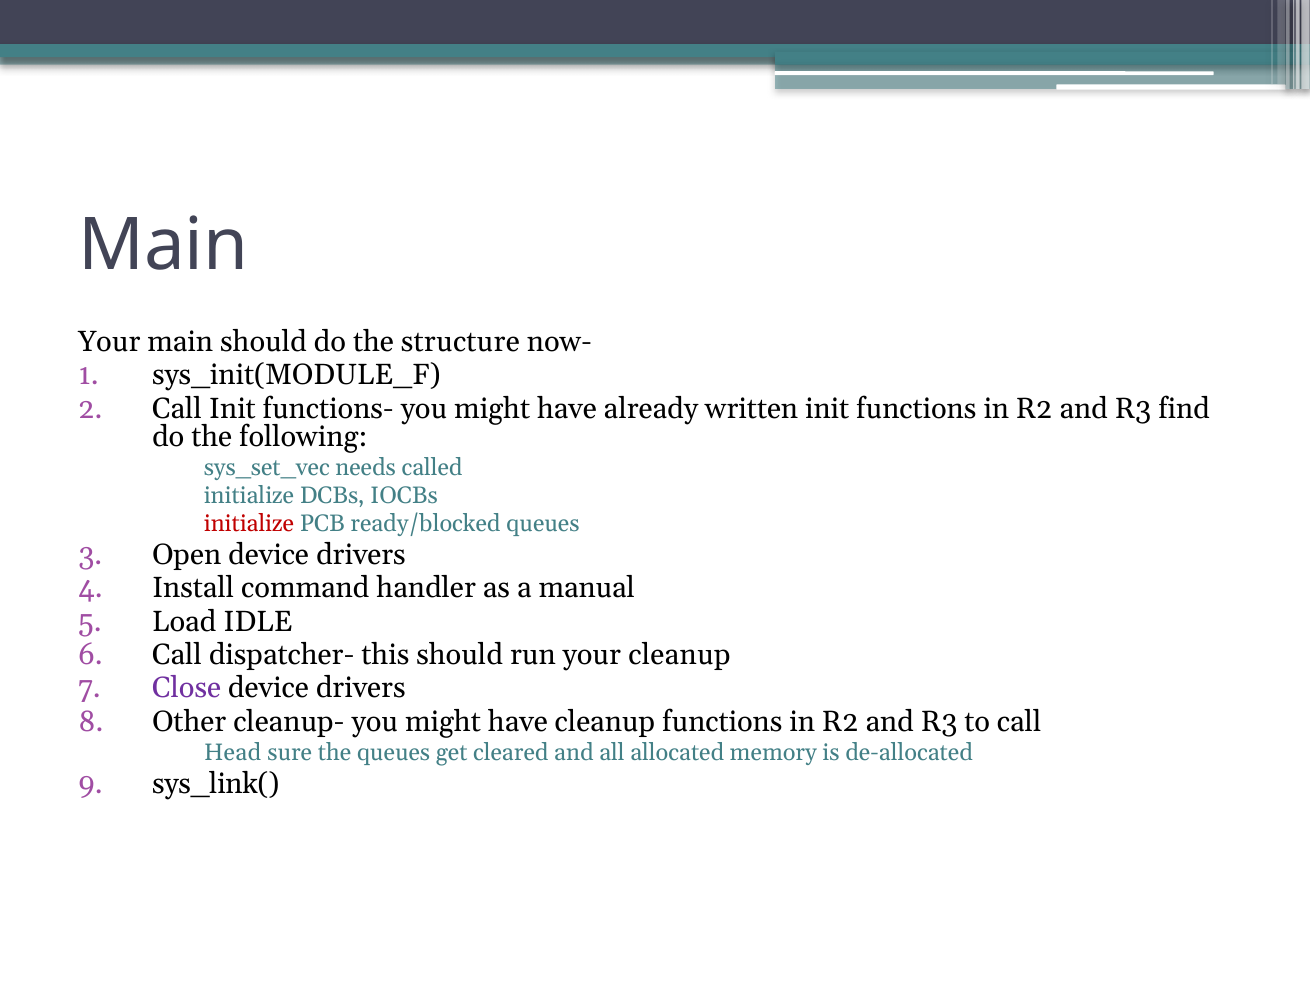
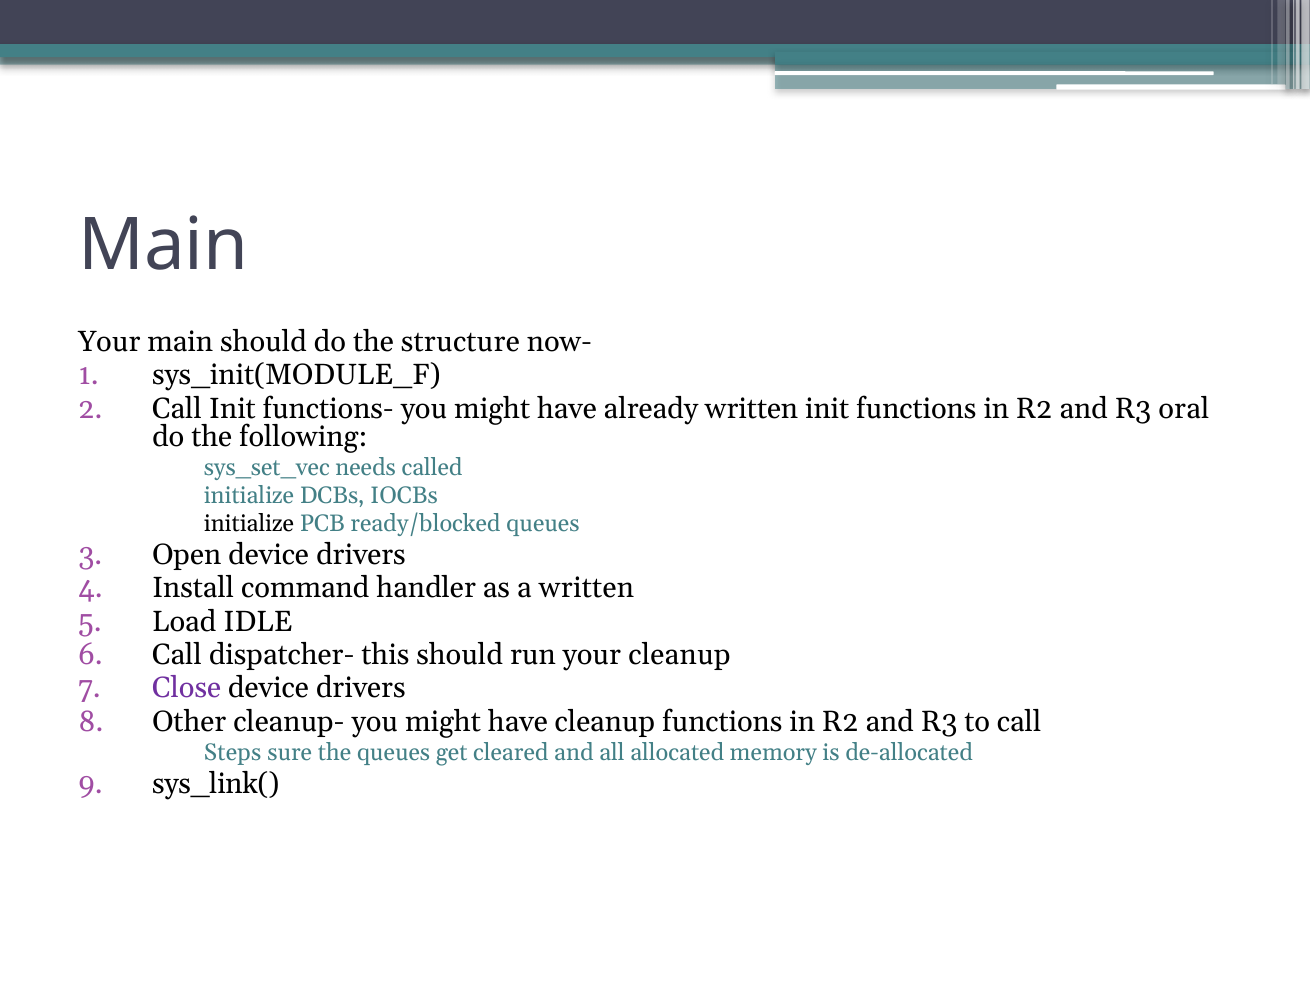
find: find -> oral (1184, 408)
initialize colour: red -> black (249, 524)
a manual: manual -> written (587, 588)
Head: Head -> Steps (233, 752)
